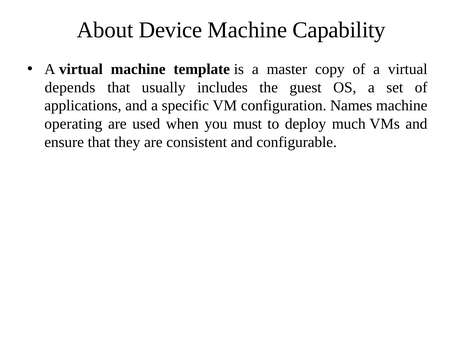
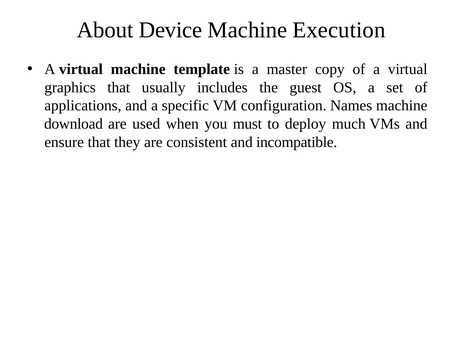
Capability: Capability -> Execution (339, 30)
depends: depends -> graphics (70, 88)
operating: operating -> download (73, 124)
configurable: configurable -> incompatible (297, 142)
